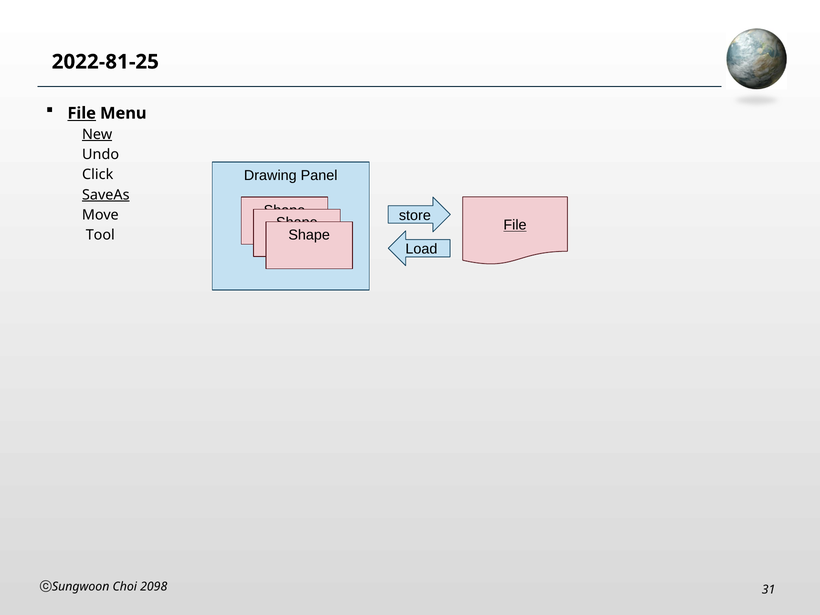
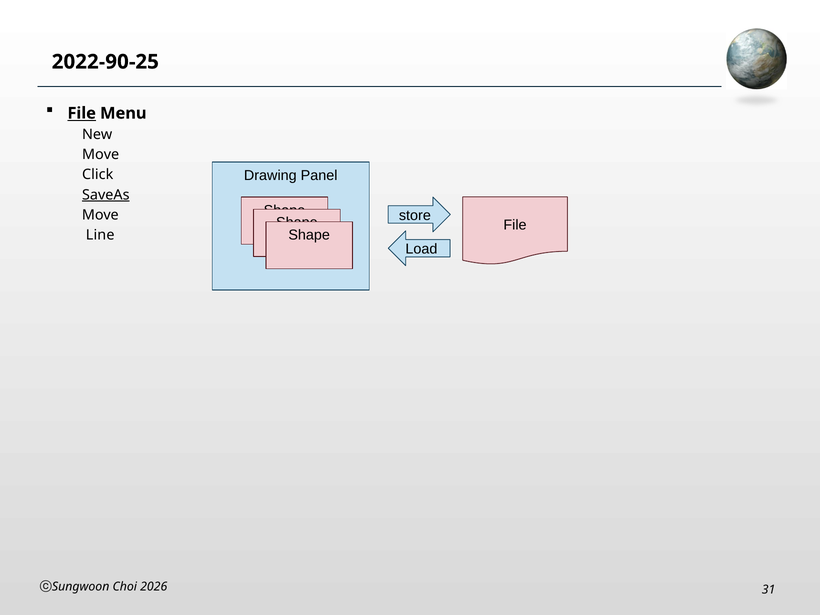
2022-81-25: 2022-81-25 -> 2022-90-25 (105, 62)
New underline: present -> none (97, 135)
Undo: Undo -> Move (101, 155)
File underline: present -> none (515, 225)
Tool: Tool -> Line (100, 235)
2098: 2098 -> 2026 (154, 587)
